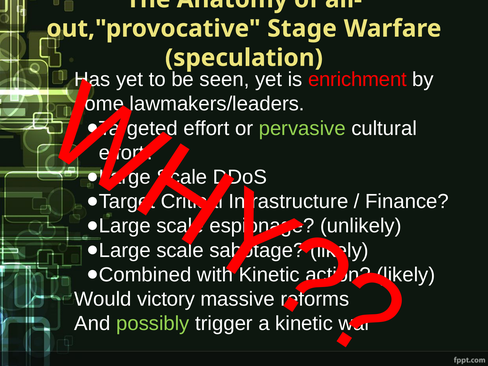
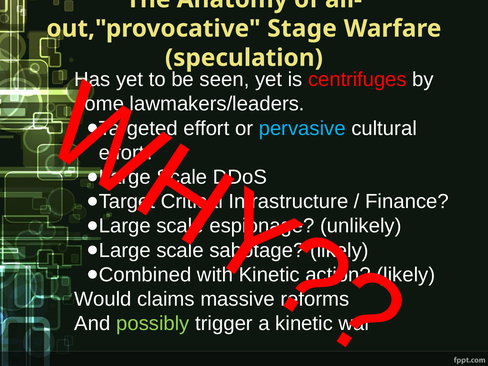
enrichment: enrichment -> centrifuges (357, 79)
pervasive colour: light green -> light blue (302, 128)
victory: victory -> claims (166, 299)
